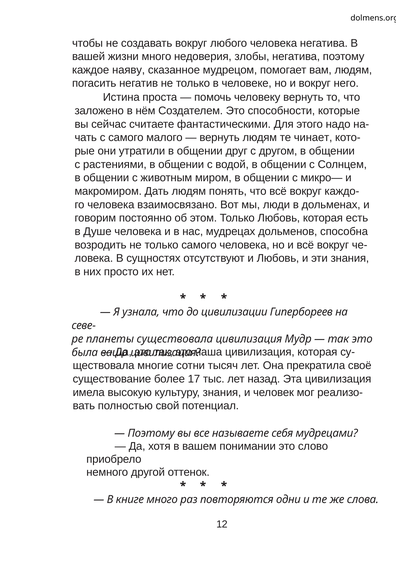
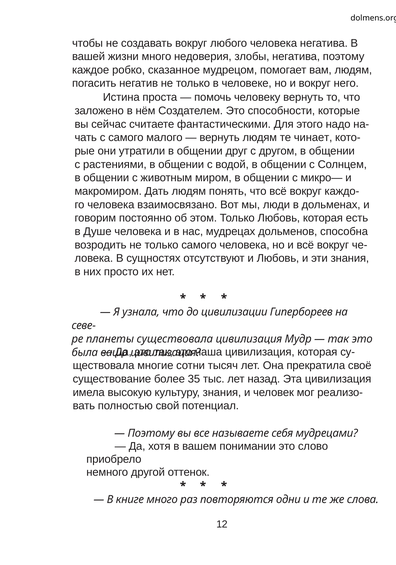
наяву: наяву -> робко (129, 70)
17: 17 -> 35 (194, 380)
